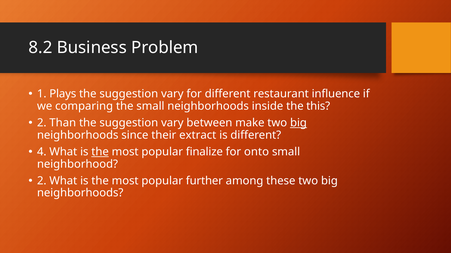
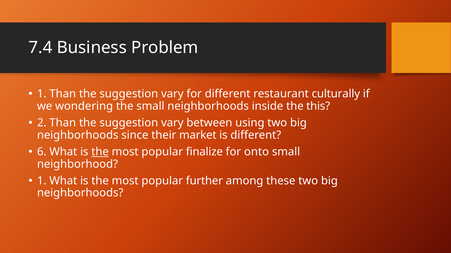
8.2: 8.2 -> 7.4 (40, 48)
1 Plays: Plays -> Than (63, 94)
influence: influence -> culturally (336, 94)
comparing: comparing -> wondering (84, 106)
make: make -> using (250, 123)
big underline: present -> none (298, 123)
extract: extract -> market (198, 135)
4: 4 -> 6 (42, 152)
2: 2 -> 1 (42, 181)
